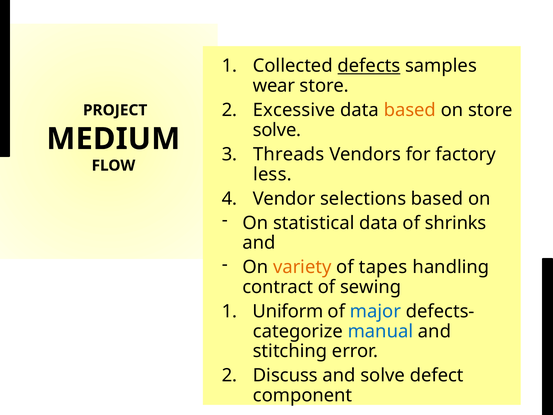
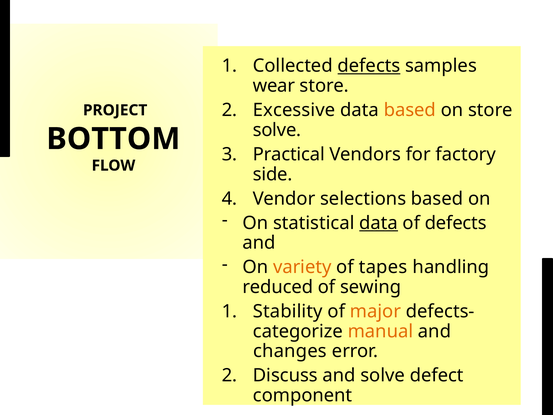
MEDIUM: MEDIUM -> BOTTOM (113, 139)
Threads: Threads -> Practical (289, 154)
less: less -> side (273, 174)
data underline: none -> present (379, 223)
of shrinks: shrinks -> defects (456, 223)
contract: contract -> reduced (278, 287)
Uniform: Uniform -> Stability (288, 311)
major colour: blue -> orange (376, 311)
manual colour: blue -> orange (380, 331)
stitching: stitching -> changes (290, 351)
